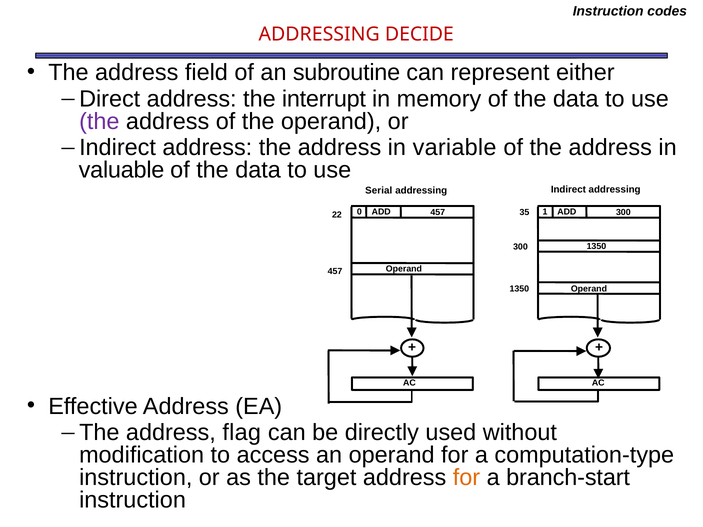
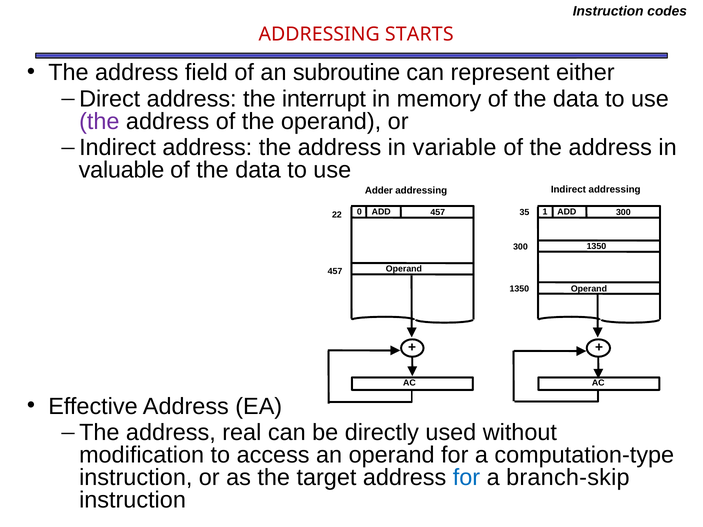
DECIDE: DECIDE -> STARTS (419, 34)
Serial: Serial -> Adder (379, 191)
flag: flag -> real (242, 433)
for colour: orange -> blue (466, 478)
branch-start: branch-start -> branch-skip (568, 478)
